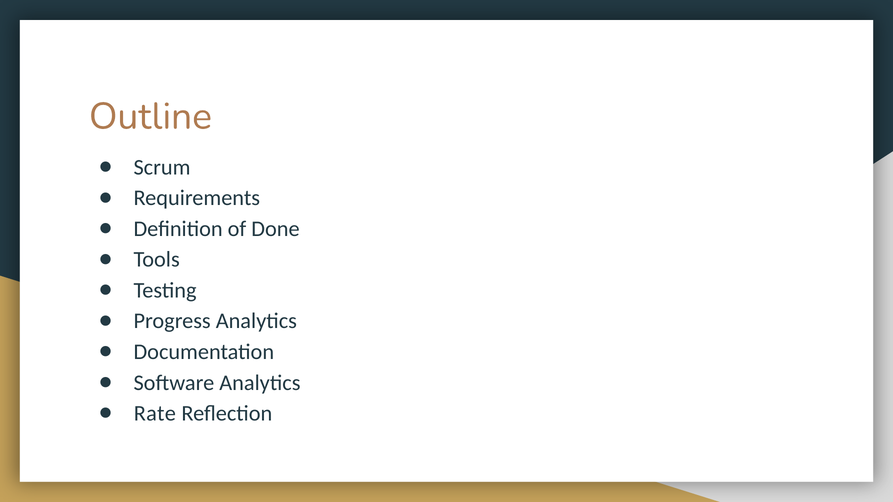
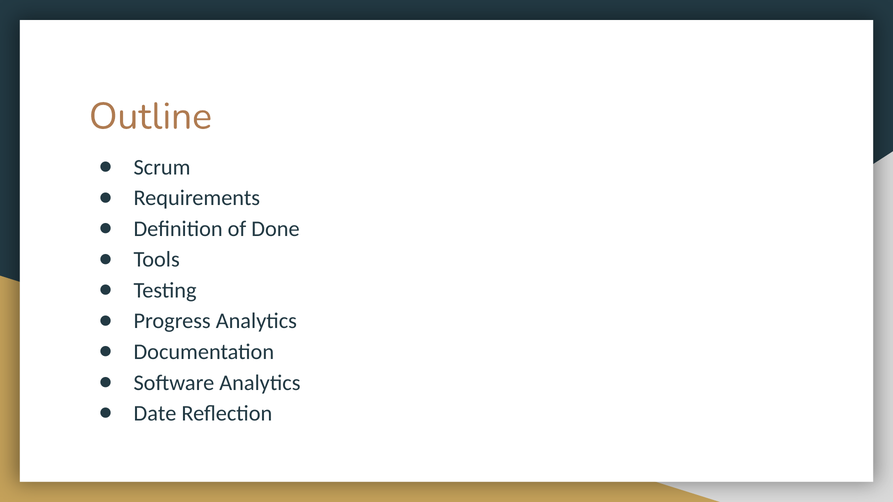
Rate: Rate -> Date (155, 414)
